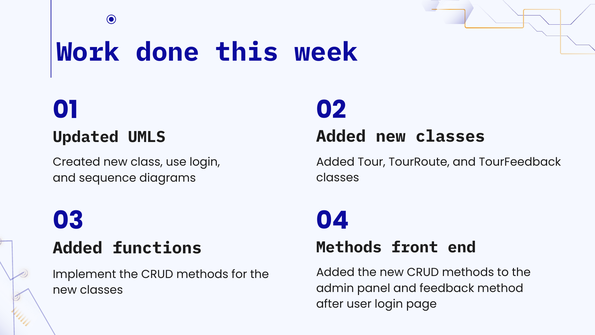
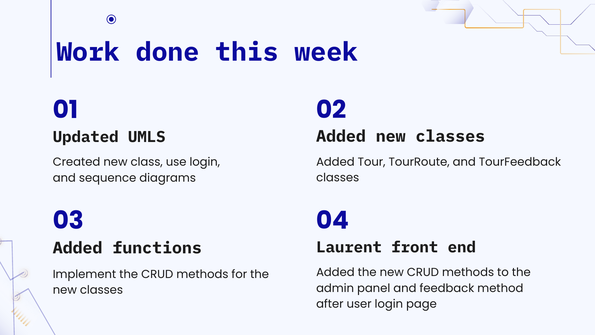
Methods: Methods -> Laurent (349, 247)
